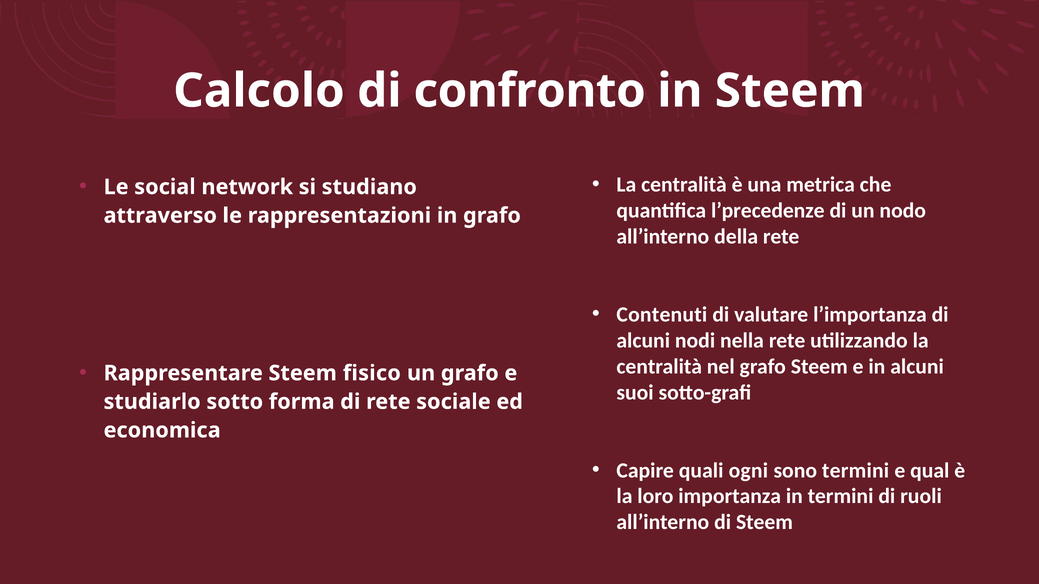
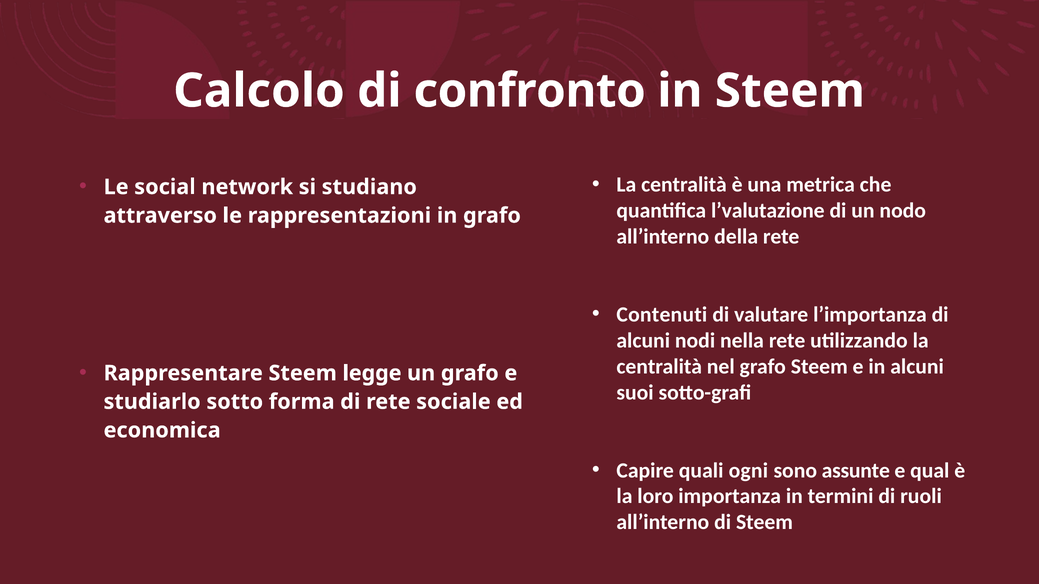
l’precedenze: l’precedenze -> l’valutazione (768, 211)
fisico: fisico -> legge (372, 373)
sono termini: termini -> assunte (856, 471)
